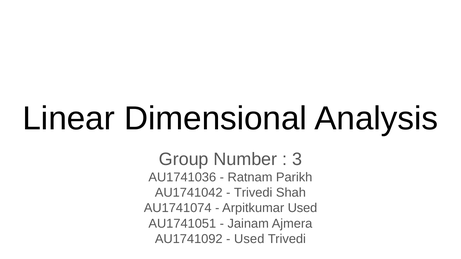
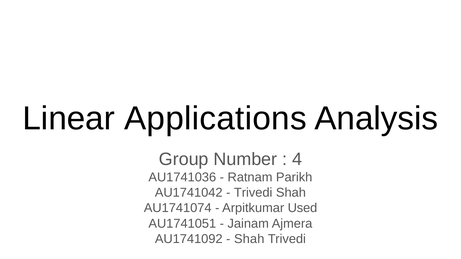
Dimensional: Dimensional -> Applications (215, 119)
3: 3 -> 4 (297, 160)
Used: Used -> Shah (249, 239)
